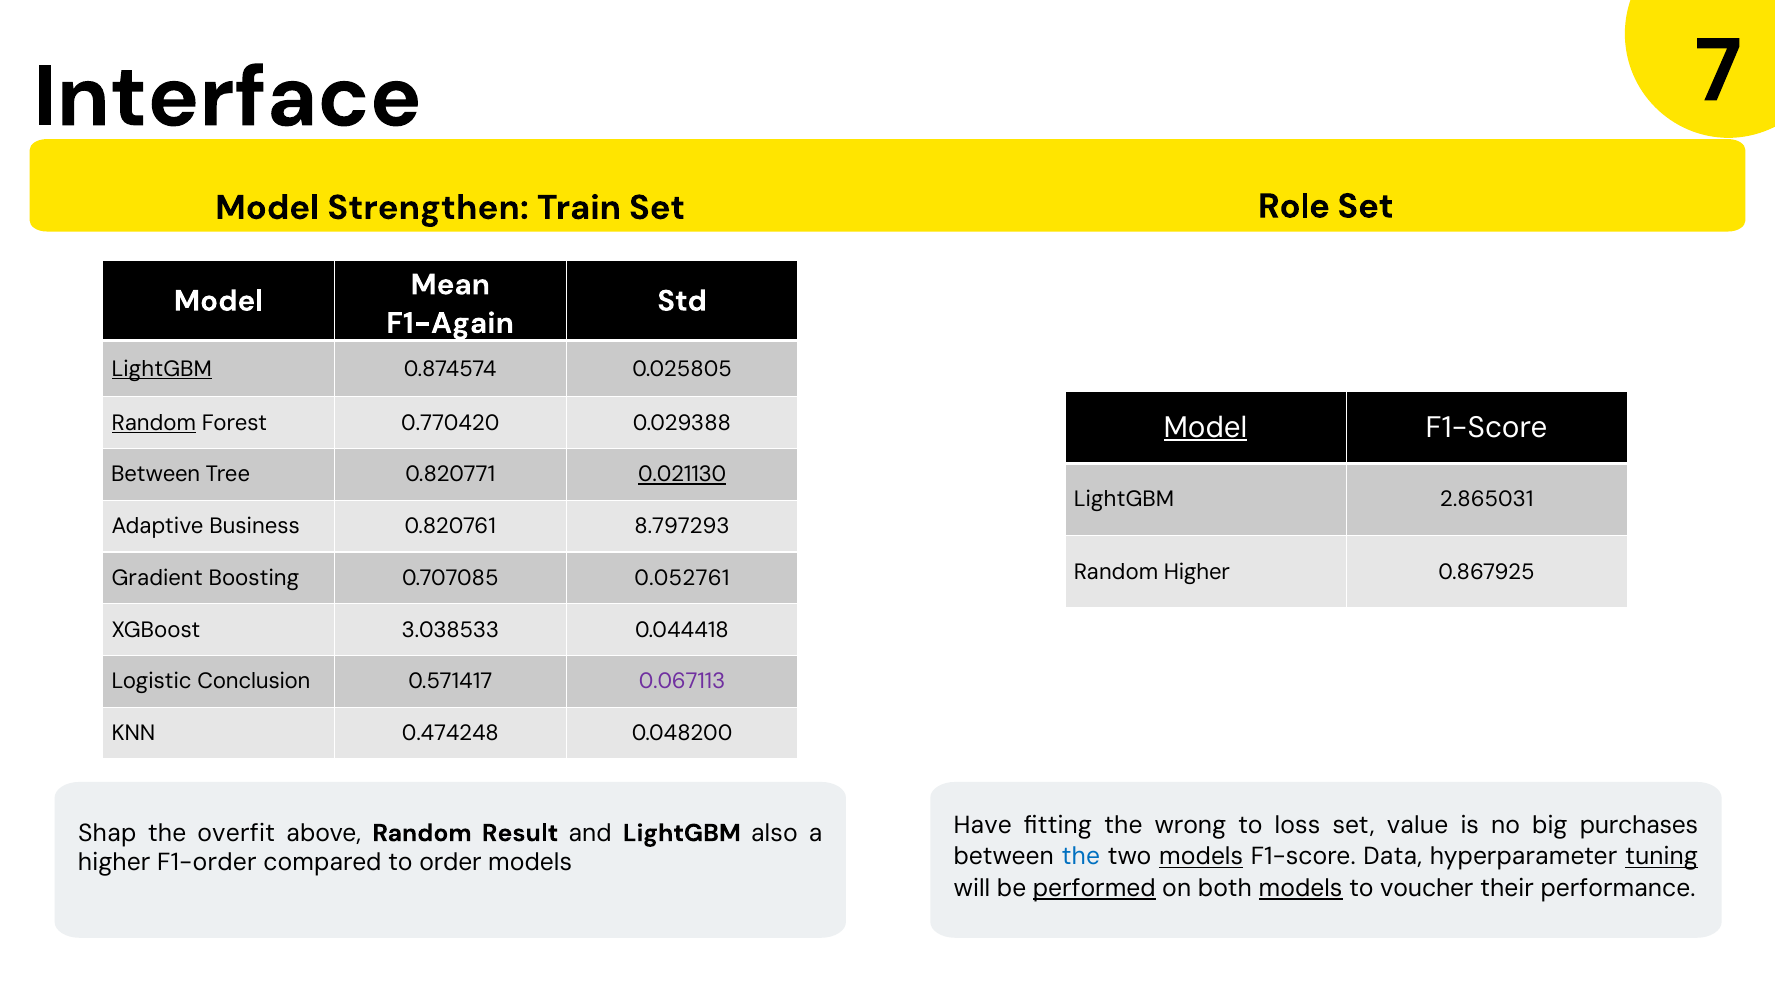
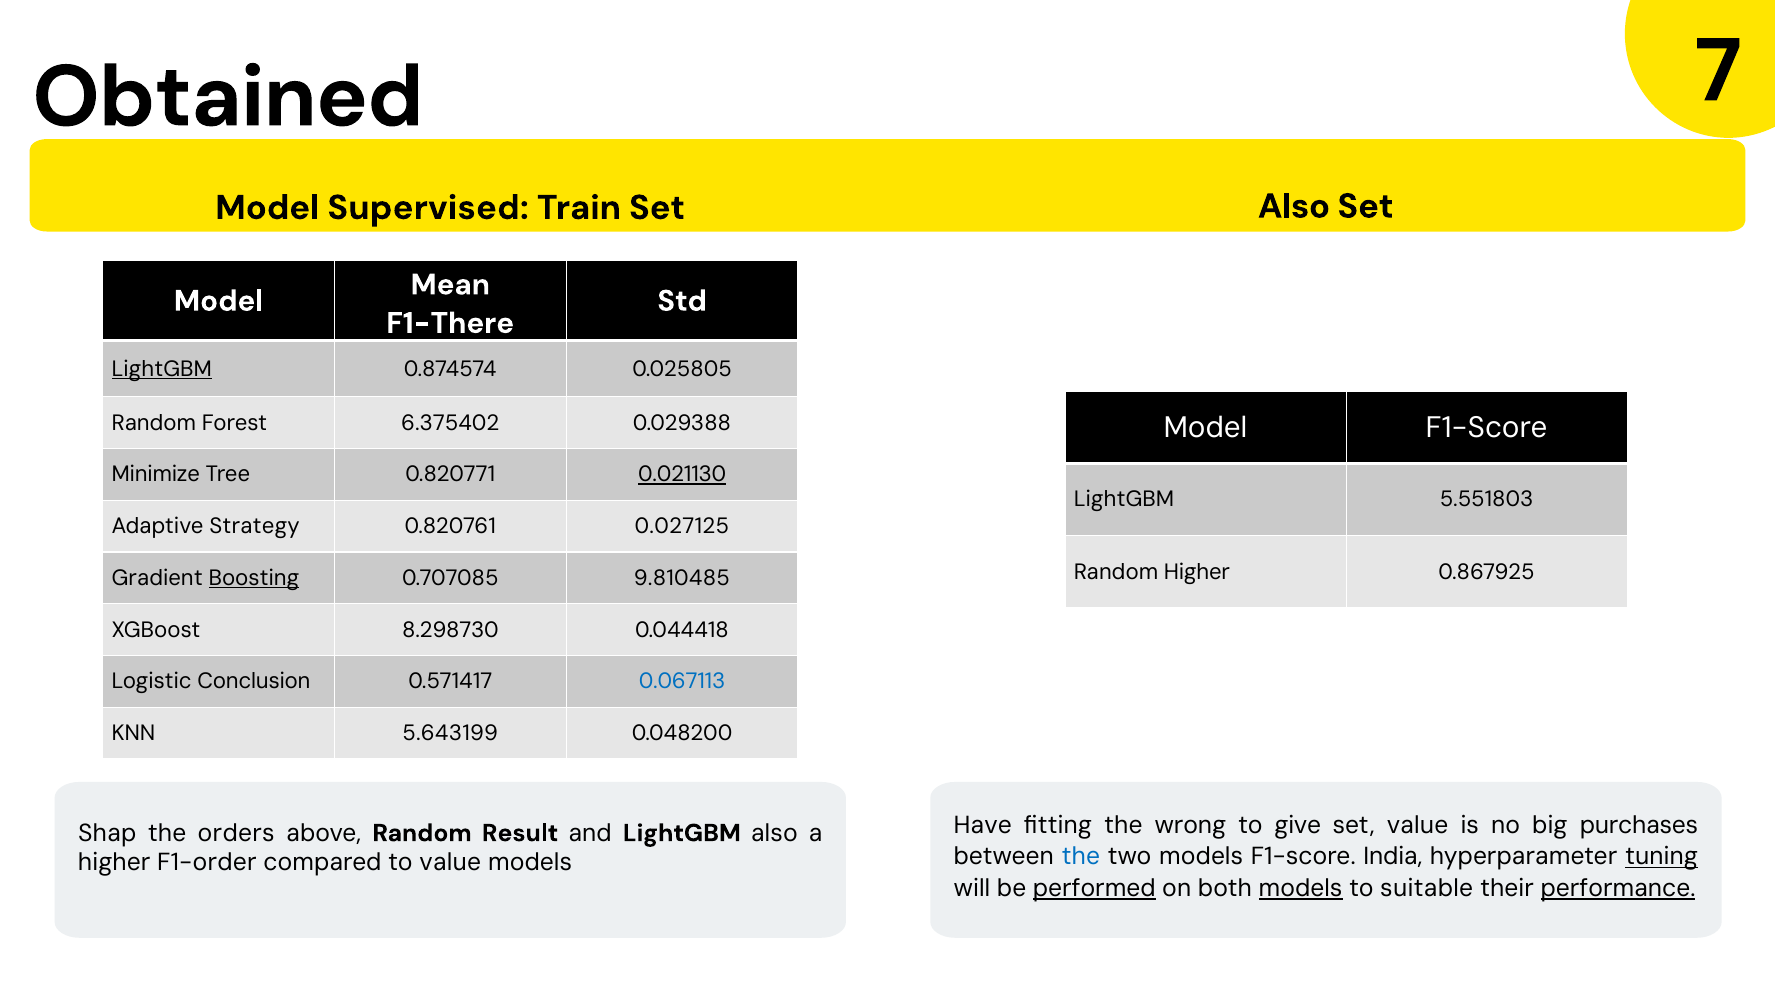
Interface: Interface -> Obtained (228, 97)
Strengthen: Strengthen -> Supervised (428, 207)
Set Role: Role -> Also (1294, 206)
F1-Again: F1-Again -> F1-There (450, 323)
Random underline: present -> none (154, 423)
0.770420: 0.770420 -> 6.375402 (450, 423)
Model underline: present -> none (1206, 427)
Between: Between -> Minimize (156, 474)
2.865031: 2.865031 -> 5.551803 (1487, 499)
Business: Business -> Strategy (255, 526)
8.797293: 8.797293 -> 0.027125 (682, 526)
Boosting underline: none -> present (254, 578)
0.052761: 0.052761 -> 9.810485 (682, 578)
3.038533: 3.038533 -> 8.298730 (450, 630)
0.067113 colour: purple -> blue (682, 681)
0.474248: 0.474248 -> 5.643199 (450, 733)
loss: loss -> give (1298, 825)
overfit: overfit -> orders (236, 833)
models underline: present -> none (1201, 856)
Data: Data -> India (1393, 856)
to order: order -> value (450, 862)
voucher: voucher -> suitable (1427, 888)
performance underline: none -> present (1618, 888)
